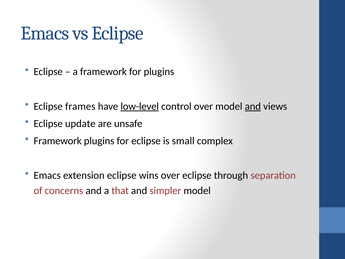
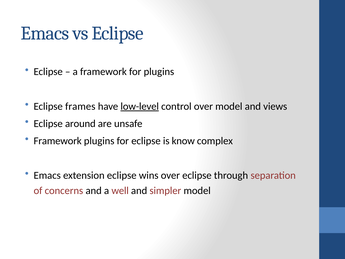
and underline: present -> none (253, 106)
update: update -> around (80, 123)
small: small -> know (183, 141)
that: that -> well (120, 190)
